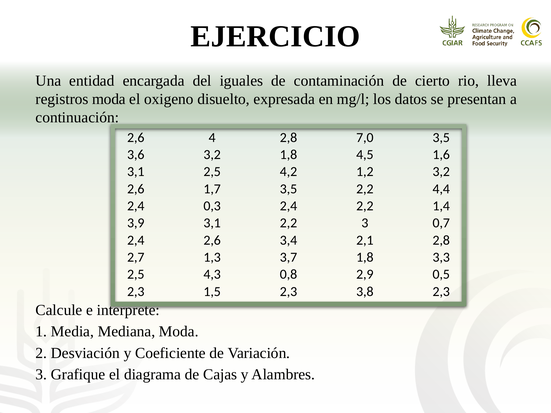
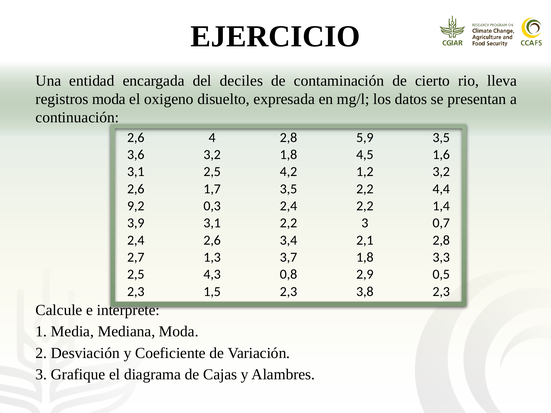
iguales: iguales -> deciles (241, 81)
7,0: 7,0 -> 5,9 (365, 138)
2,4: 2,4 -> 9,2 (136, 206)
